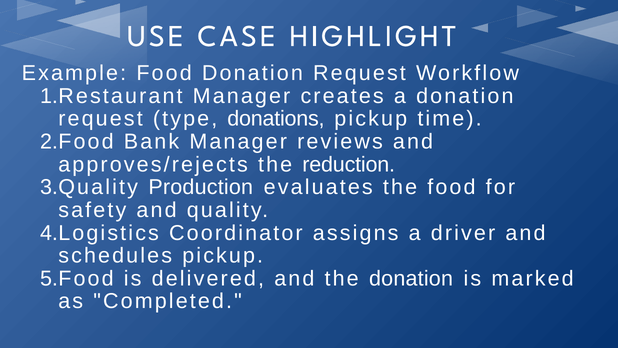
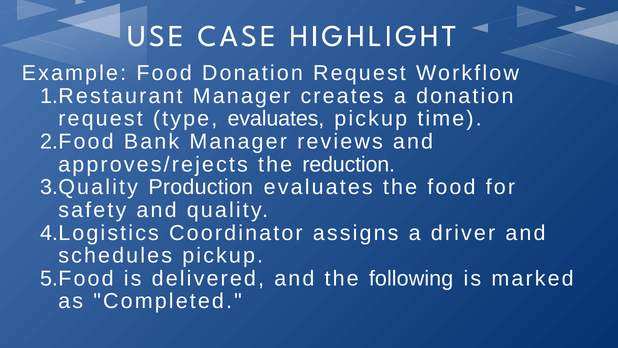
type donations: donations -> evaluates (276, 119)
the donation: donation -> following (411, 278)
